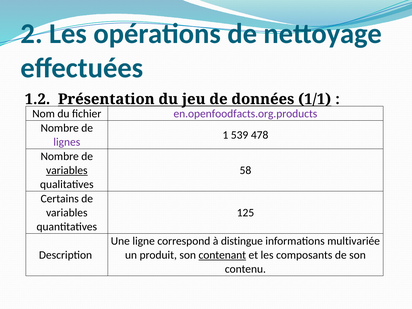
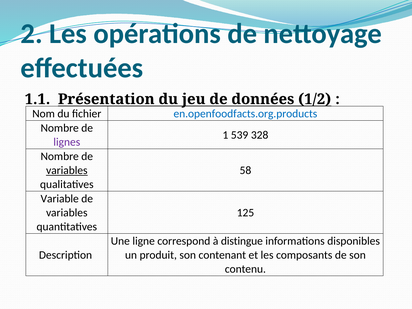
1.2: 1.2 -> 1.1 (37, 99)
1/1: 1/1 -> 1/2 (315, 99)
en.openfoodfacts.org.products colour: purple -> blue (245, 114)
478: 478 -> 328 (260, 135)
Certains: Certains -> Variable (60, 199)
multivariée: multivariée -> disponibles (354, 241)
contenant underline: present -> none (222, 255)
